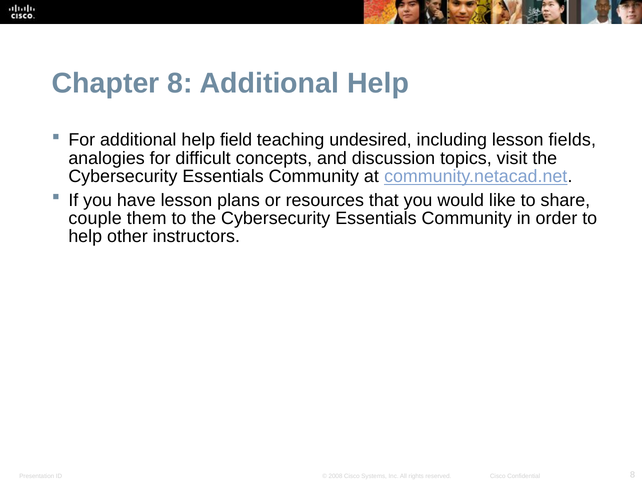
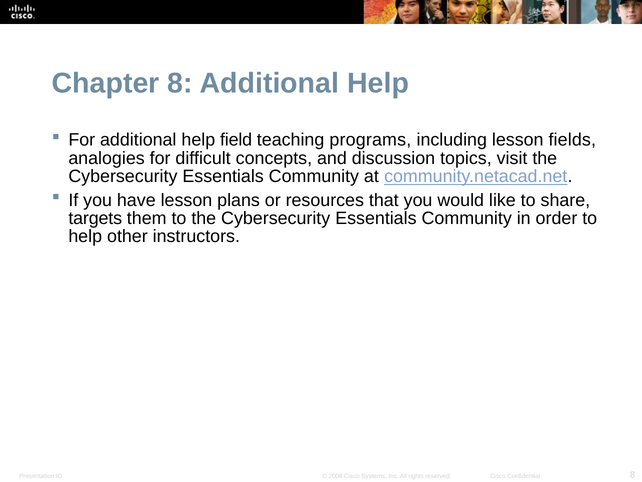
undesired: undesired -> programs (370, 140)
couple: couple -> targets (95, 218)
